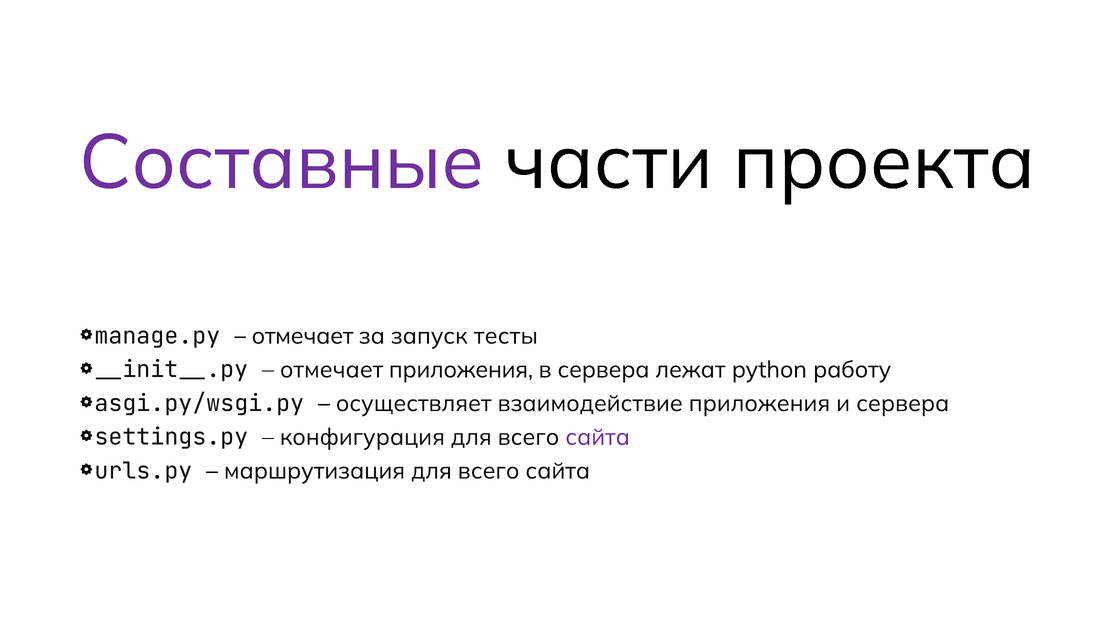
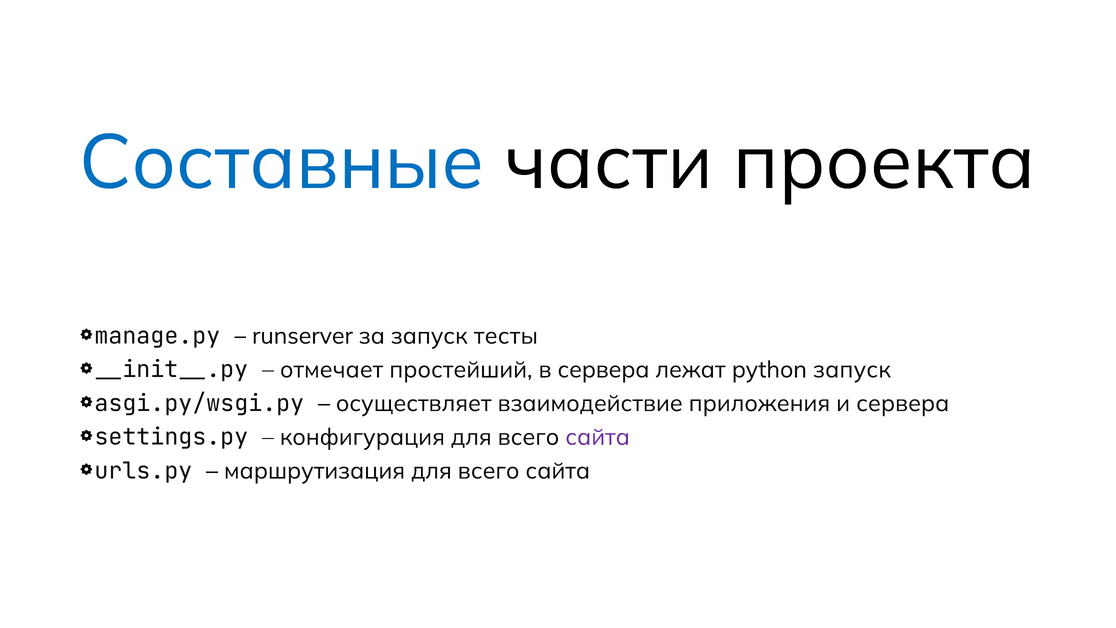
Составные colour: purple -> blue (281, 163)
отмечает: отмечает -> runserver (302, 336)
отмечает приложения: приложения -> простейший (461, 370)
python работу: работу -> запуск (852, 370)
